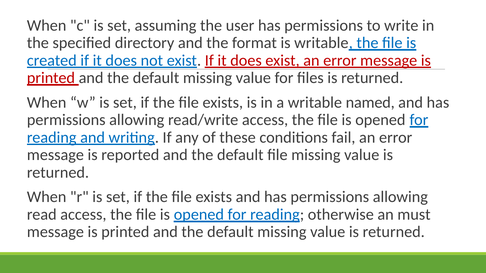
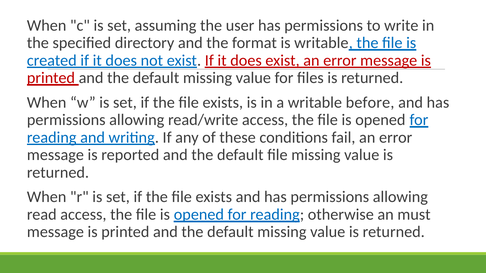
named: named -> before (370, 103)
